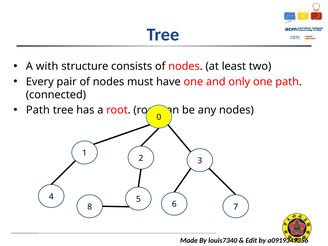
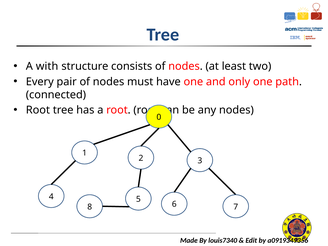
Path: Path -> Root (38, 110)
